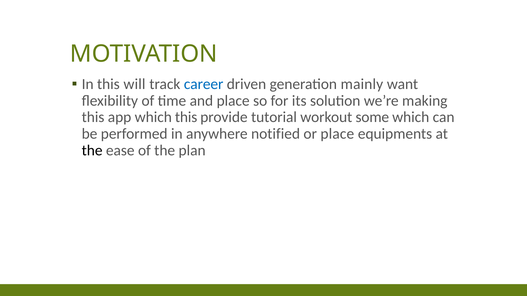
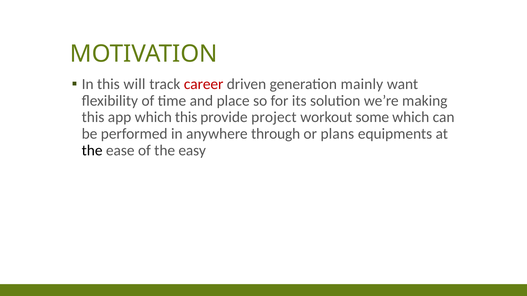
career colour: blue -> red (204, 84)
tutorial: tutorial -> project (274, 117)
notified: notified -> through (276, 134)
or place: place -> plans (337, 134)
plan: plan -> easy (192, 151)
